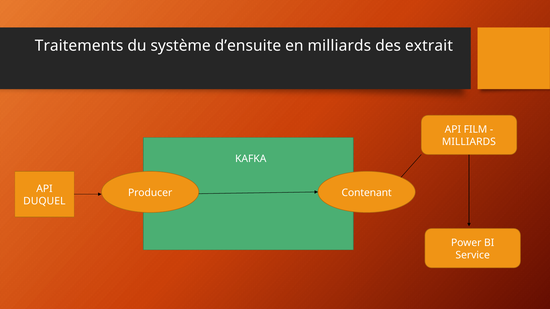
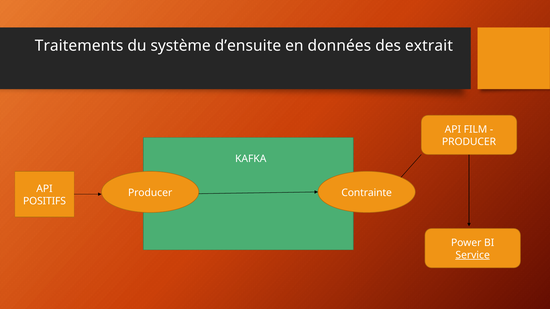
en milliards: milliards -> données (339, 46)
MILLIARDS: MILLIARDS -> PRODUCER (469, 142)
Contenant: Contenant -> Contrainte (367, 193)
DUQUEL: DUQUEL -> POSITIFS (44, 201)
Service underline: none -> present (473, 255)
